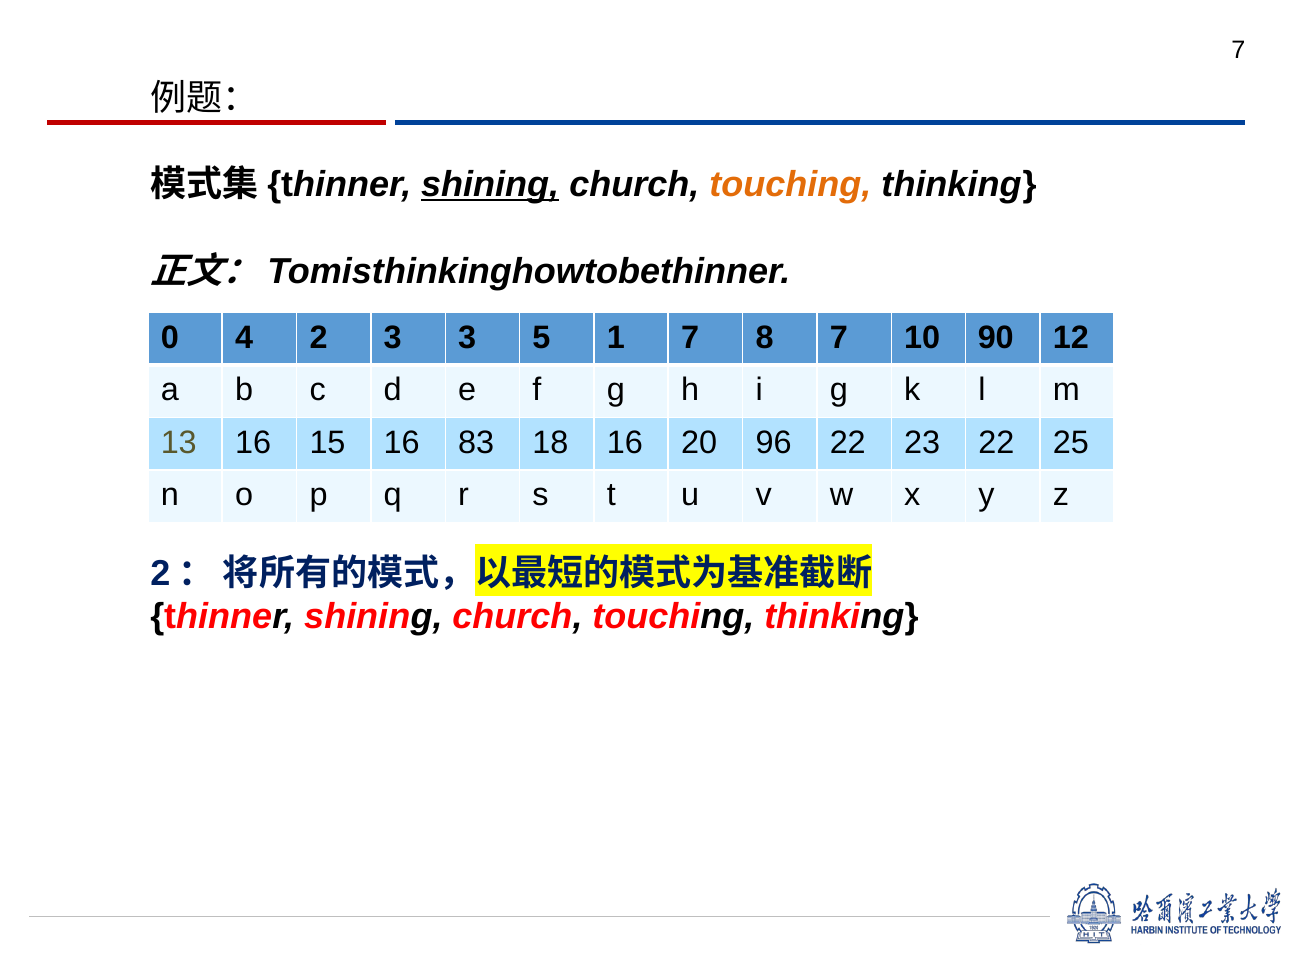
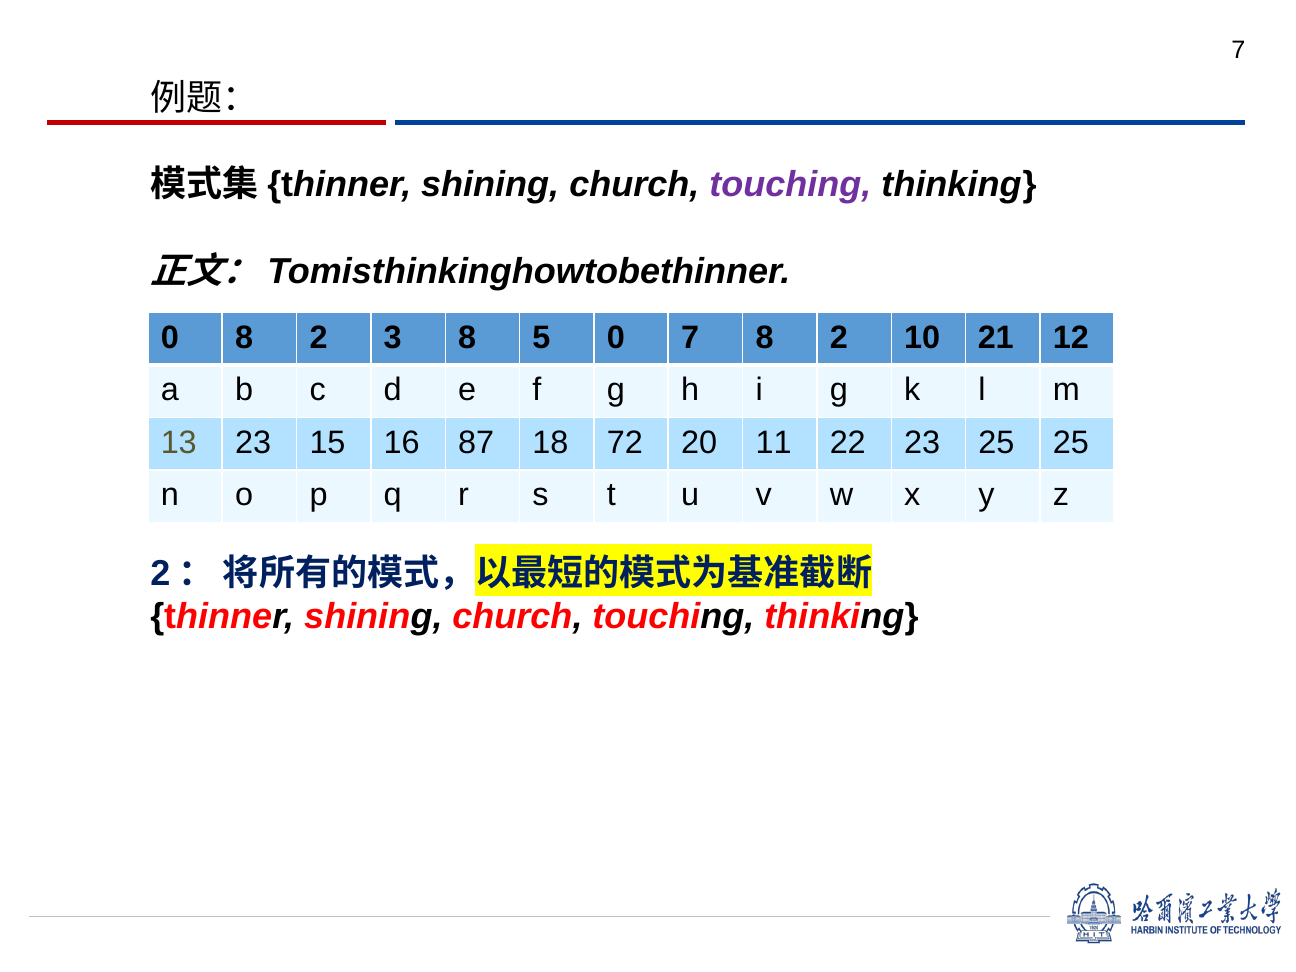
shining underline: present -> none (490, 185)
touching colour: orange -> purple (790, 185)
0 4: 4 -> 8 (244, 338)
3 3: 3 -> 8 (467, 338)
5 1: 1 -> 0 (616, 338)
7 8 7: 7 -> 2 (839, 338)
90: 90 -> 21 (996, 338)
13 16: 16 -> 23 (253, 443)
83: 83 -> 87 (476, 443)
18 16: 16 -> 72 (625, 443)
96: 96 -> 11 (774, 443)
23 22: 22 -> 25 (996, 443)
